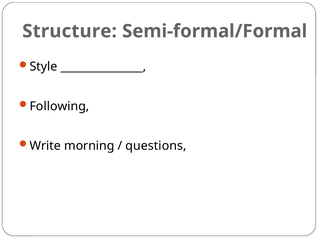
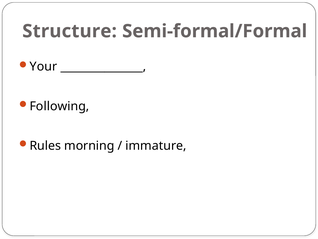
Style: Style -> Your (43, 66)
Write: Write -> Rules (45, 145)
questions: questions -> immature (156, 145)
